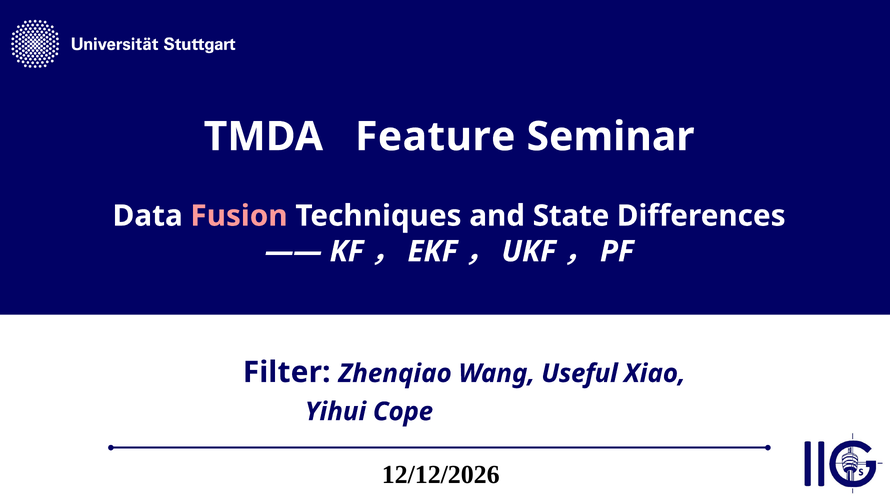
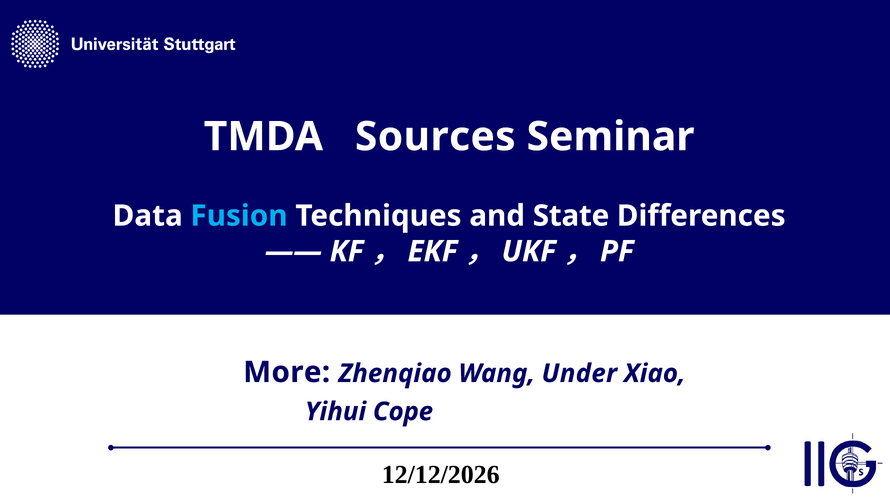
Feature: Feature -> Sources (435, 137)
Fusion colour: pink -> light blue (239, 216)
Filter: Filter -> More (287, 372)
Useful: Useful -> Under (579, 373)
